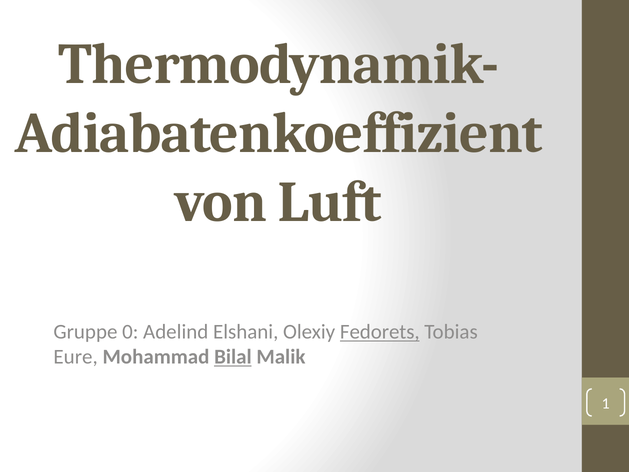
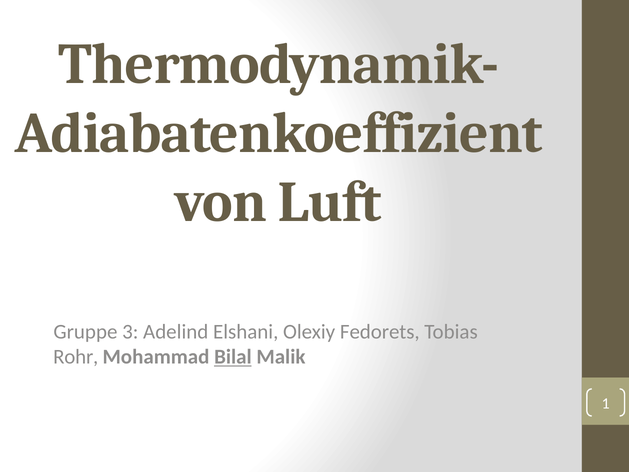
0: 0 -> 3 (130, 332)
Fedorets underline: present -> none (380, 332)
Eure: Eure -> Rohr (76, 357)
